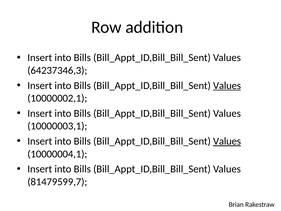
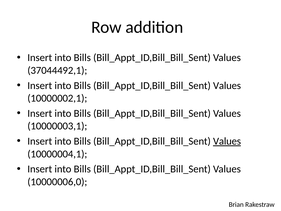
64237346,3: 64237346,3 -> 37044492,1 (57, 70)
Values underline: present -> none (227, 85)
81479599,7: 81479599,7 -> 10000006,0 (57, 182)
